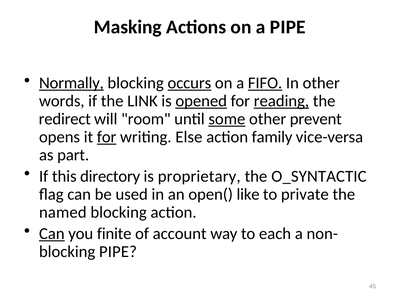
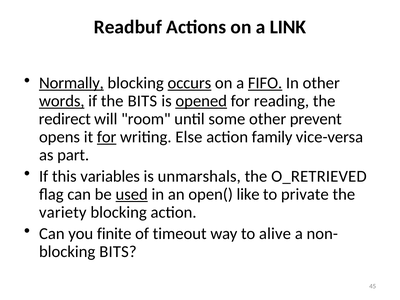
Masking: Masking -> Readbuf (128, 27)
a PIPE: PIPE -> LINK (288, 27)
words underline: none -> present (62, 101)
the LINK: LINK -> BITS (142, 101)
reading underline: present -> none (281, 101)
some underline: present -> none (227, 119)
directory: directory -> variables (110, 176)
proprietary: proprietary -> unmarshals (199, 176)
O_SYNTACTIC: O_SYNTACTIC -> O_RETRIEVED (319, 176)
used underline: none -> present (132, 194)
named: named -> variety (63, 212)
Can underline: present -> none (52, 234)
account: account -> timeout (180, 234)
each: each -> alive (275, 234)
blocking PIPE: PIPE -> BITS (118, 252)
